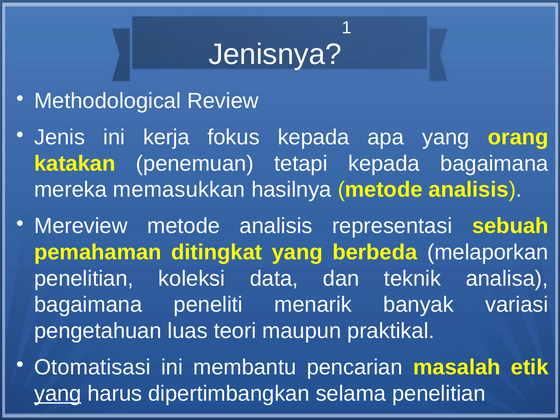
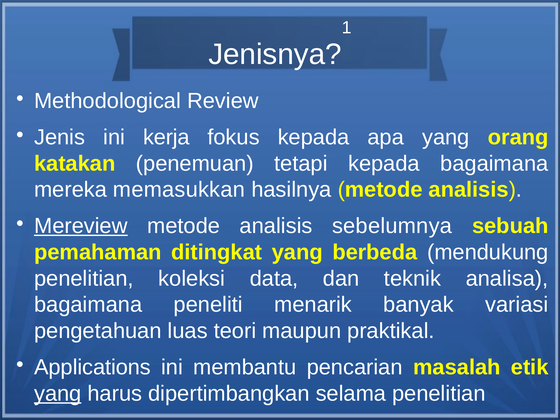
Mereview underline: none -> present (81, 226)
representasi: representasi -> sebelumnya (392, 226)
melaporkan: melaporkan -> mendukung (488, 252)
Otomatisasi: Otomatisasi -> Applications (92, 367)
